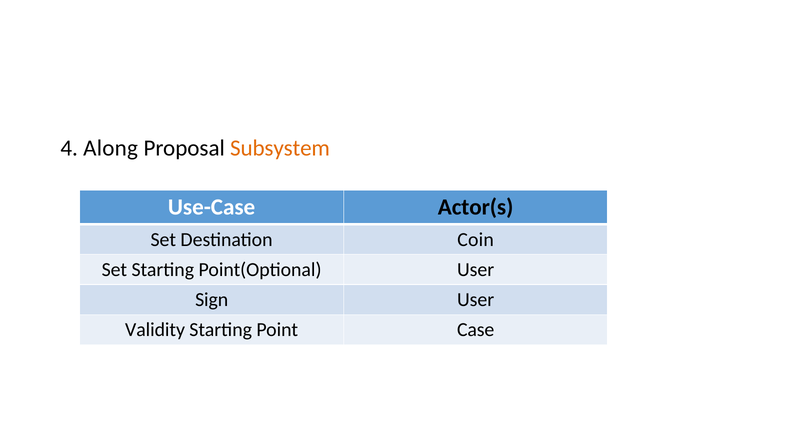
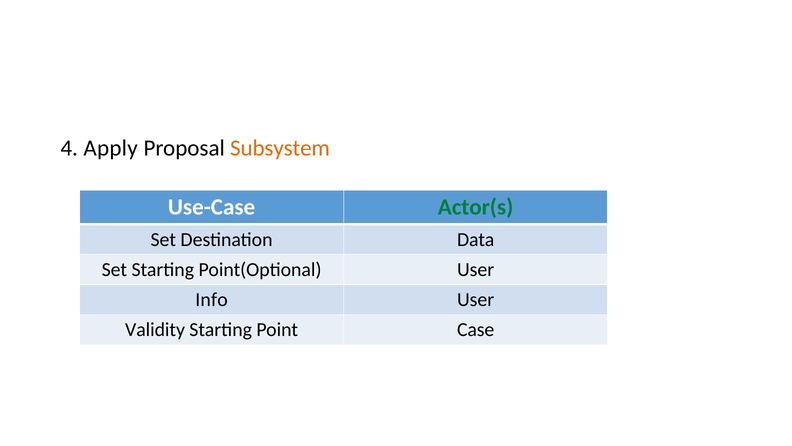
Along: Along -> Apply (111, 148)
Actor(s colour: black -> green (476, 207)
Coin: Coin -> Data (476, 239)
Sign: Sign -> Info (212, 299)
